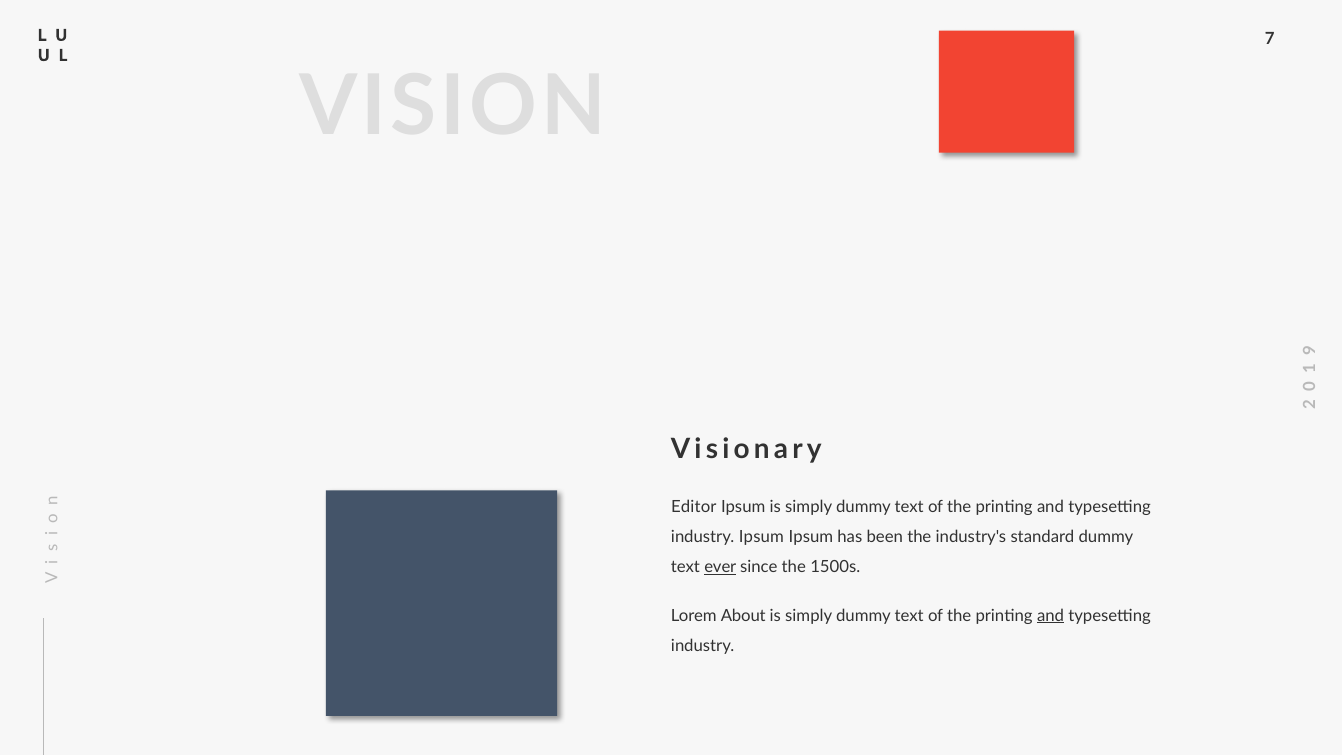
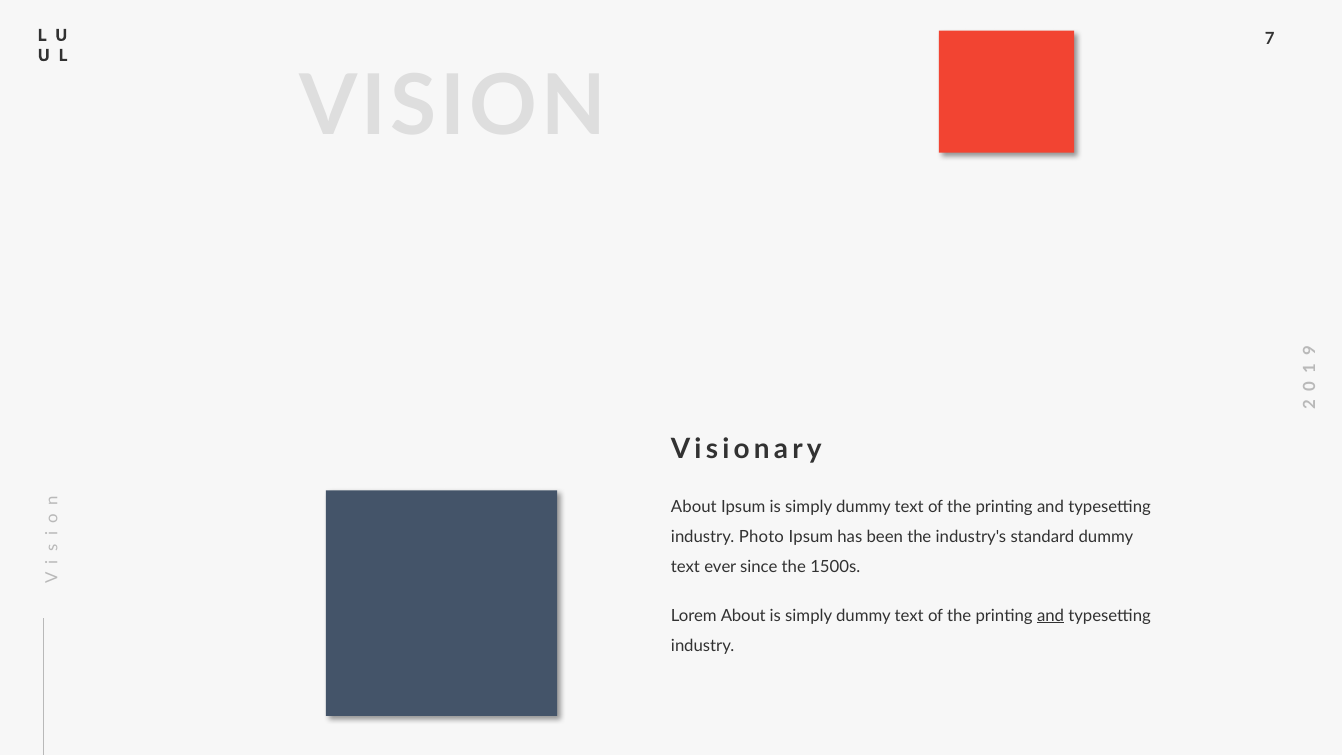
Editor: Editor -> About (694, 507)
industry Ipsum: Ipsum -> Photo (761, 537)
ever underline: present -> none (720, 567)
